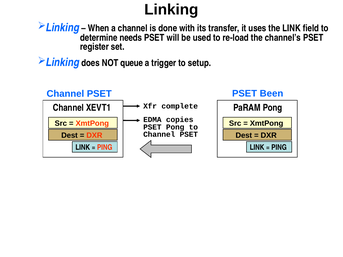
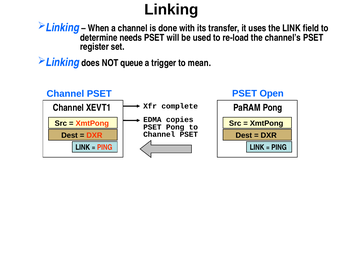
setup: setup -> mean (199, 63)
Been: Been -> Open (272, 94)
